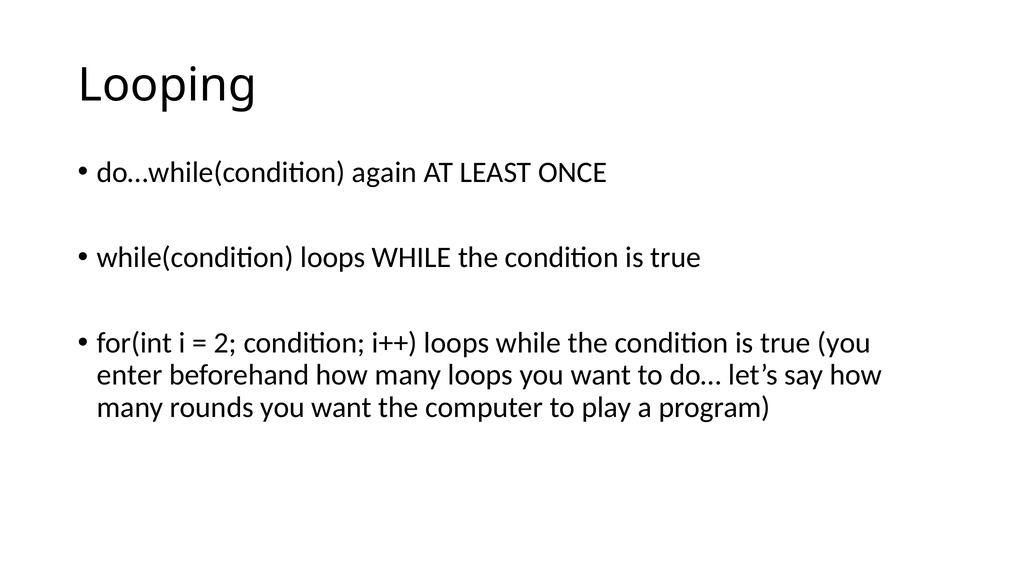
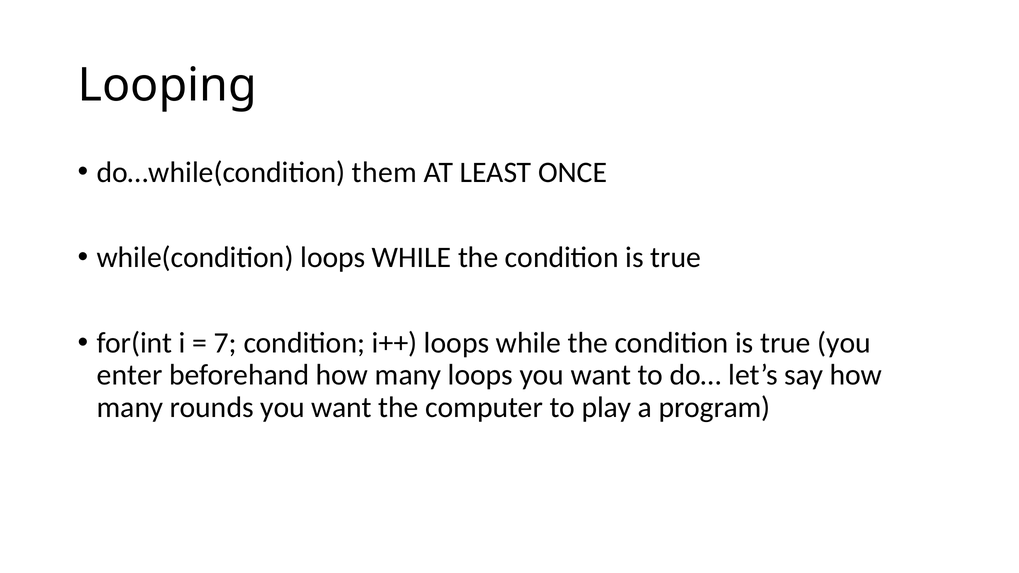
again: again -> them (384, 172)
2: 2 -> 7 (225, 343)
